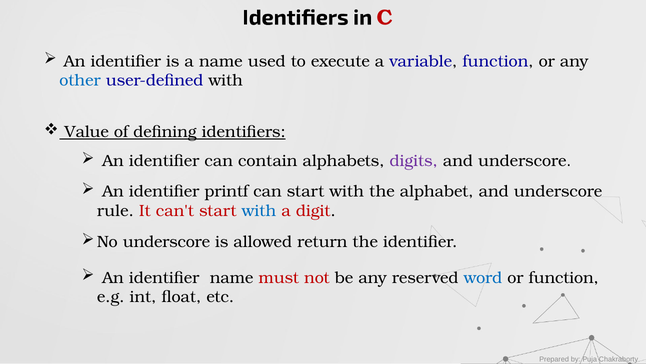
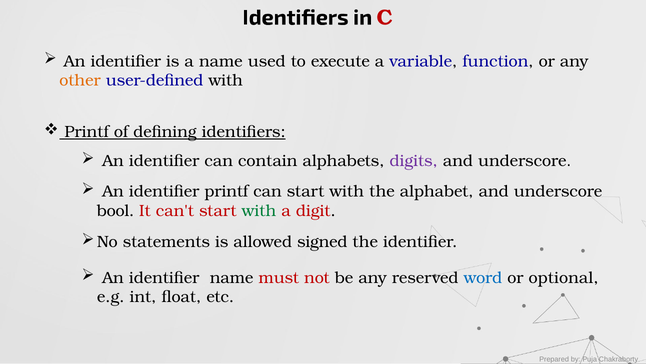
other colour: blue -> orange (80, 80)
Value: Value -> Printf (87, 132)
rule: rule -> bool (116, 210)
with colour: blue -> green (259, 210)
No underscore: underscore -> statements (166, 242)
return: return -> signed (322, 242)
or function: function -> optional (564, 277)
